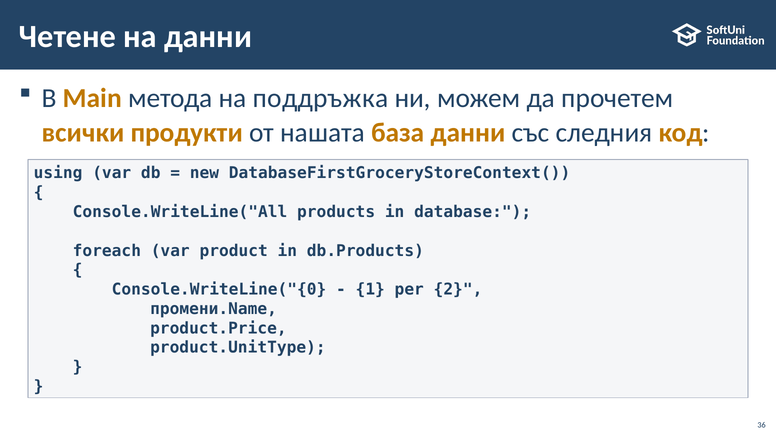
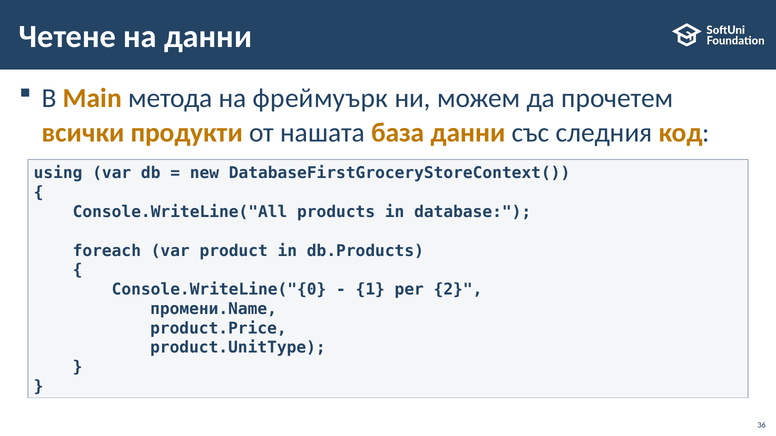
поддръжка: поддръжка -> фреймуърк (321, 98)
